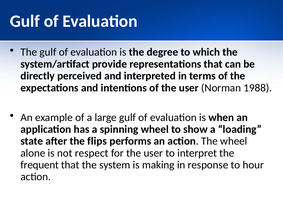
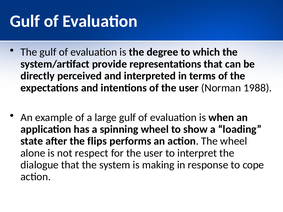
frequent: frequent -> dialogue (40, 165)
hour: hour -> cope (253, 165)
